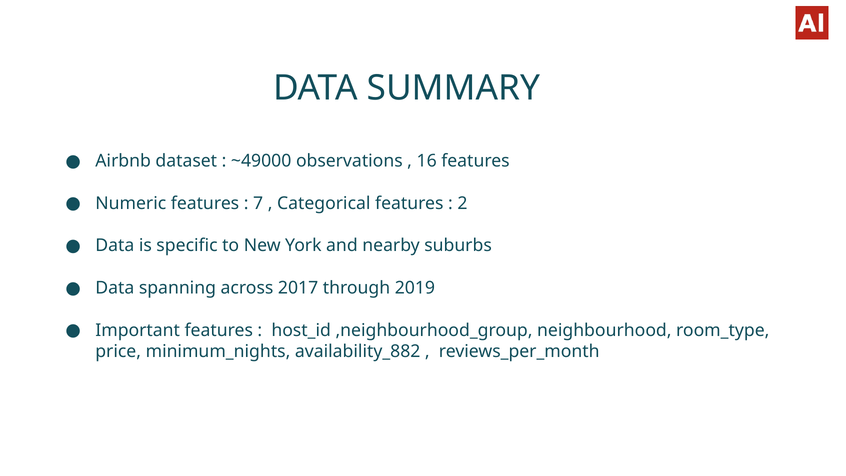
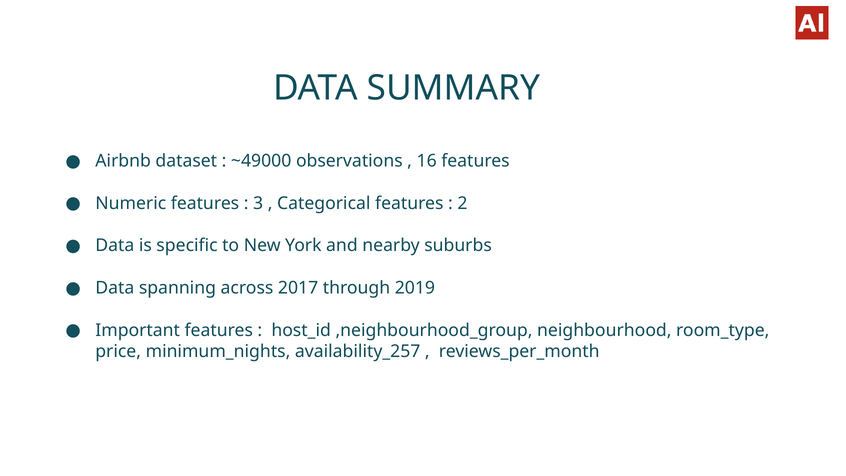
7: 7 -> 3 (258, 203)
availability_882: availability_882 -> availability_257 (358, 351)
